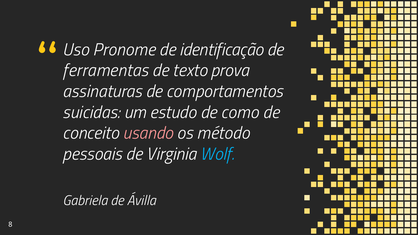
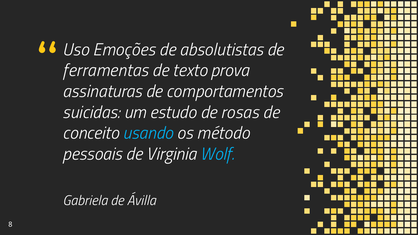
Pronome: Pronome -> Emoções (124, 50)
identificação: identificação -> absolutistas (221, 50)
como: como -> rosas (240, 112)
usando colour: pink -> light blue (148, 133)
